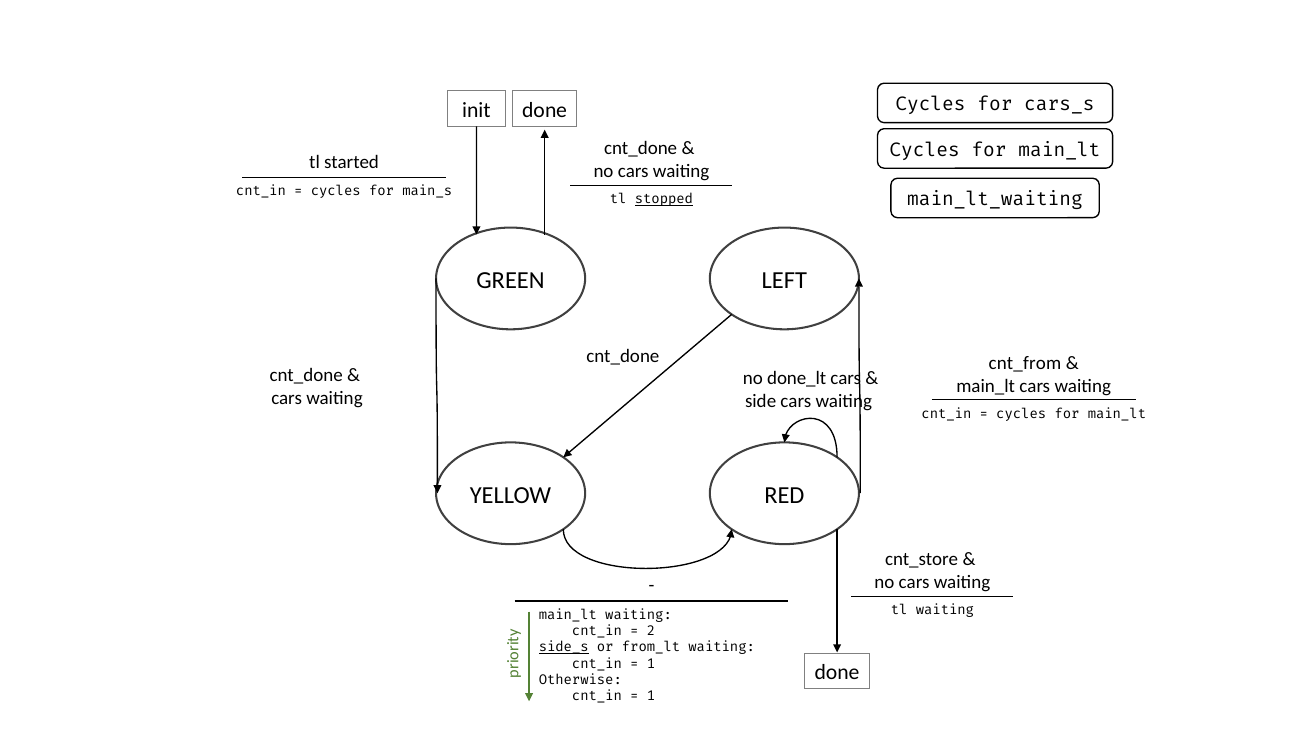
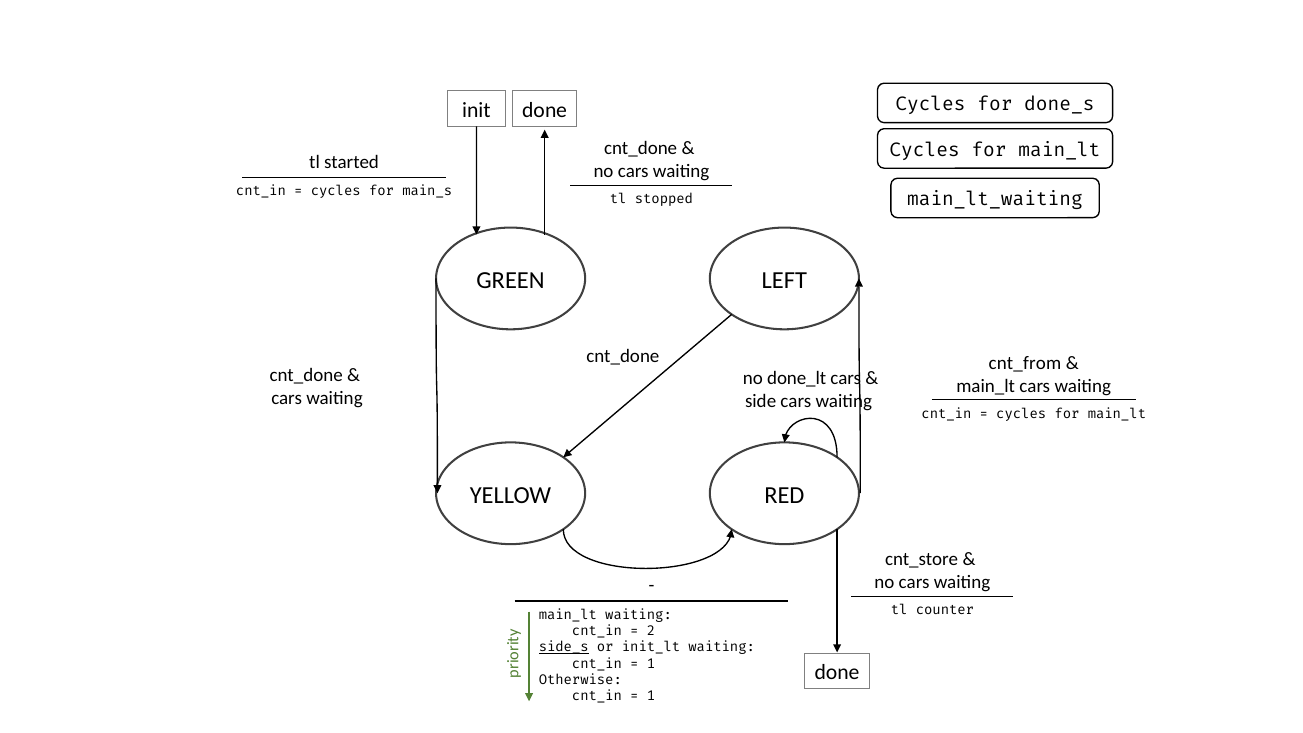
cars_s: cars_s -> done_s (1059, 104)
stopped underline: present -> none (664, 199)
tl waiting: waiting -> counter (945, 610)
from_lt: from_lt -> init_lt (651, 647)
